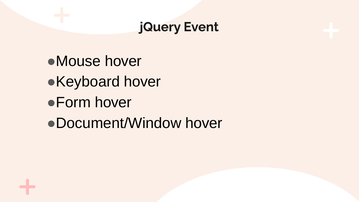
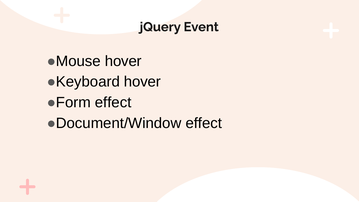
●Form hover: hover -> effect (113, 102)
●Document/Window hover: hover -> effect (204, 123)
